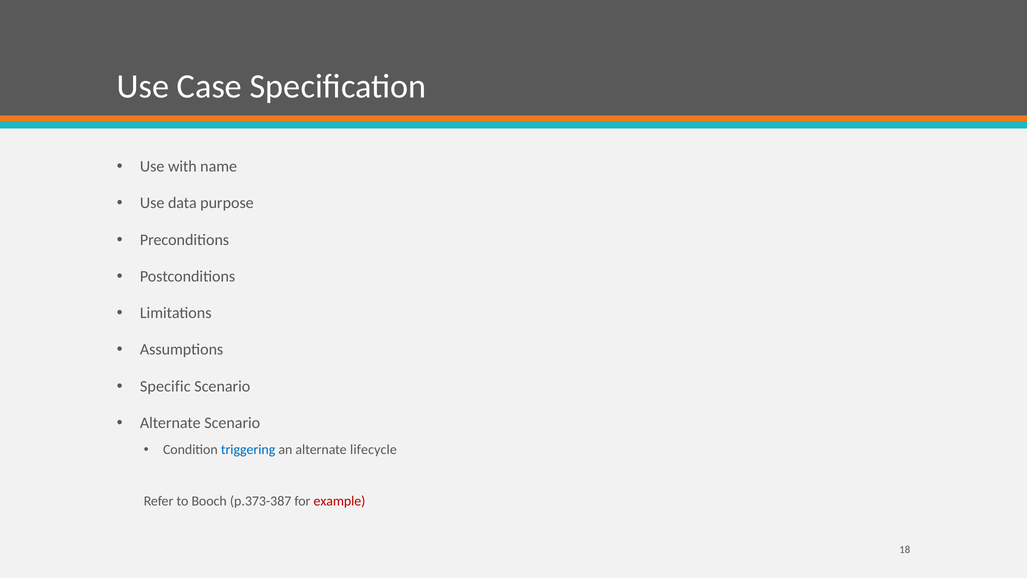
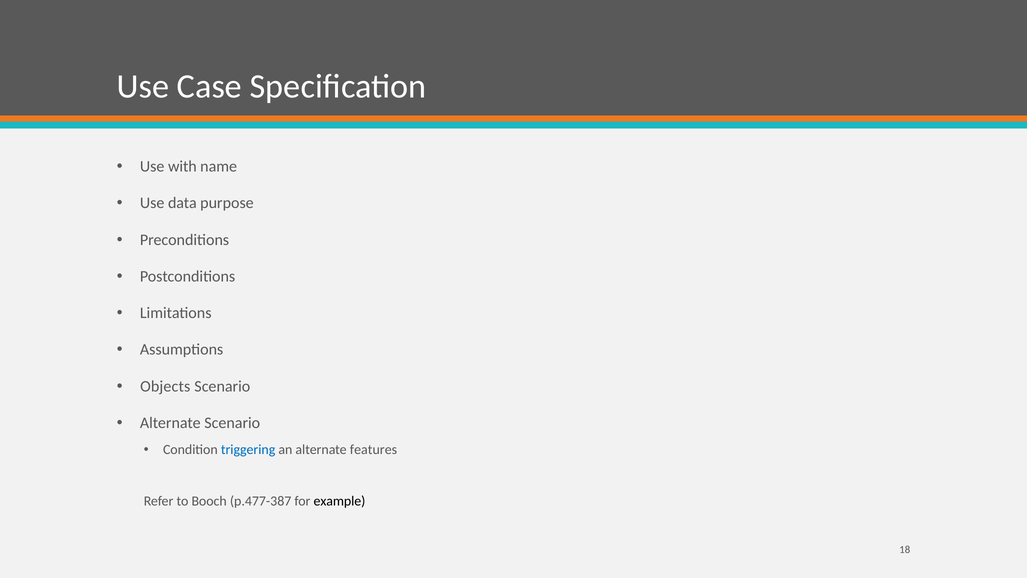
Specific: Specific -> Objects (165, 386)
lifecycle: lifecycle -> features (374, 450)
p.373-387: p.373-387 -> p.477-387 (261, 501)
example colour: red -> black (339, 501)
